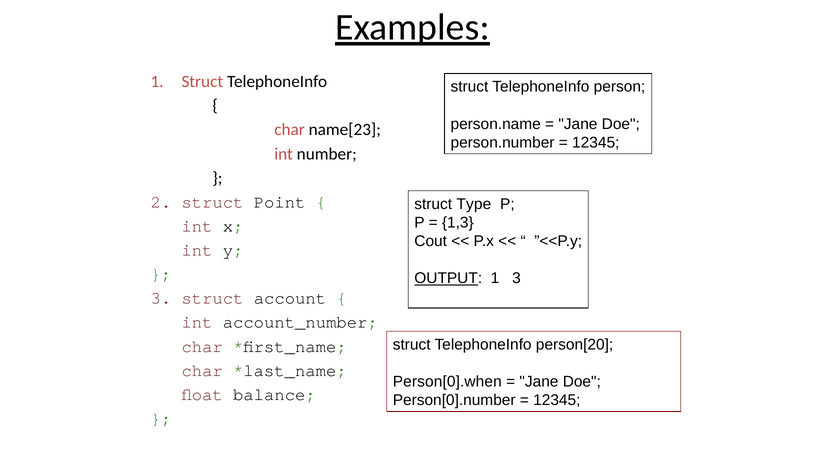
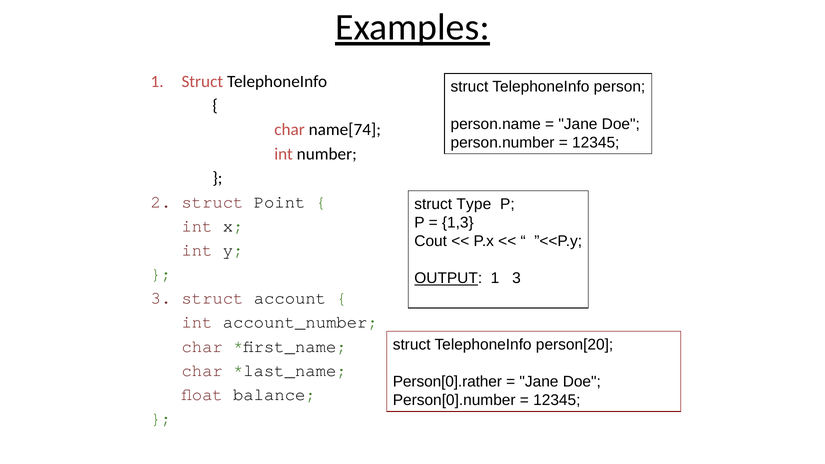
name[23: name[23 -> name[74 (345, 130)
Person[0].when: Person[0].when -> Person[0].rather (447, 382)
